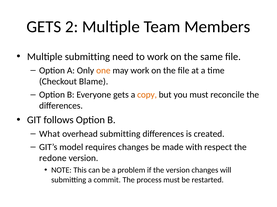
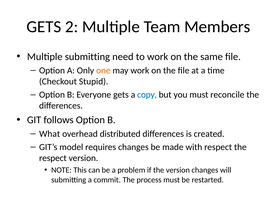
Blame: Blame -> Stupid (94, 82)
copy colour: orange -> blue (147, 95)
overhead submitting: submitting -> distributed (120, 134)
redone: redone -> respect (53, 159)
